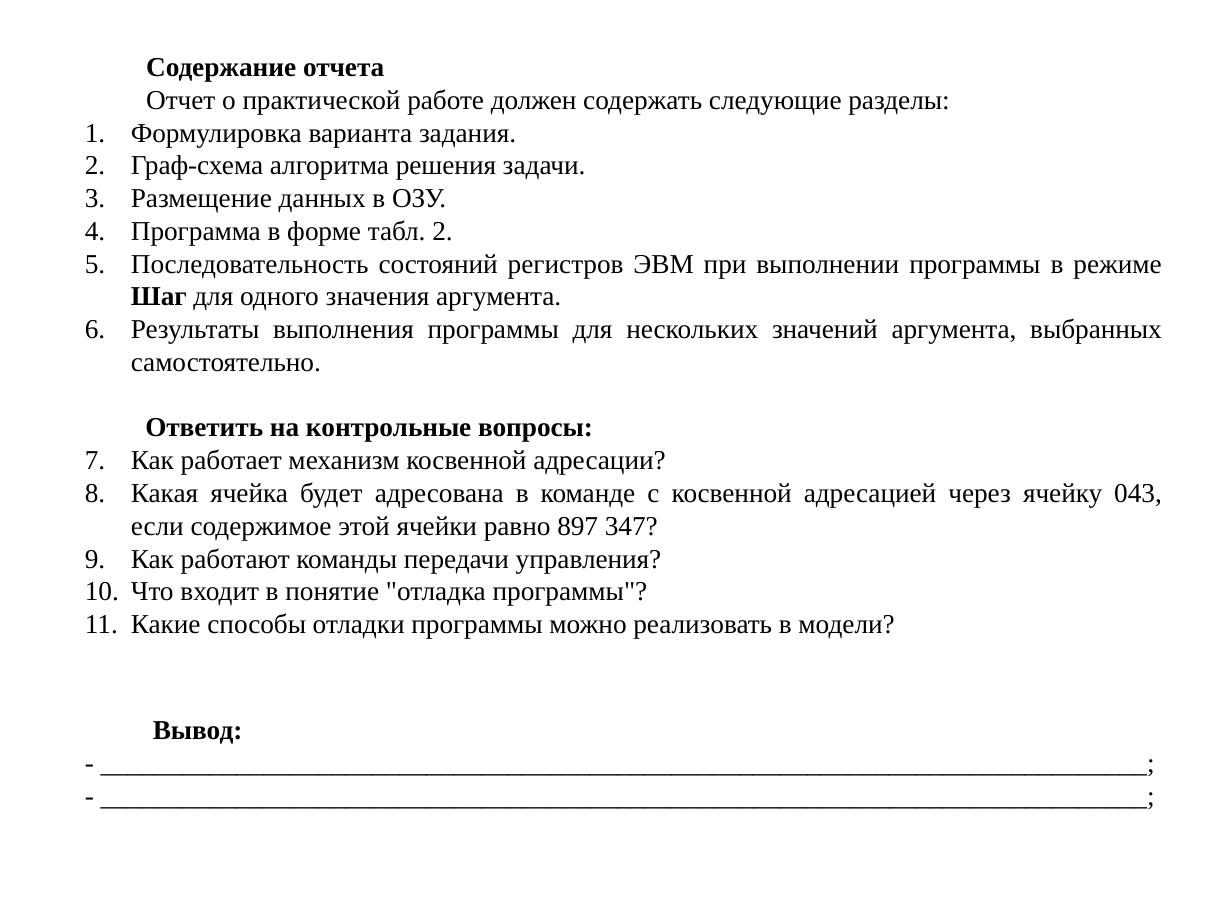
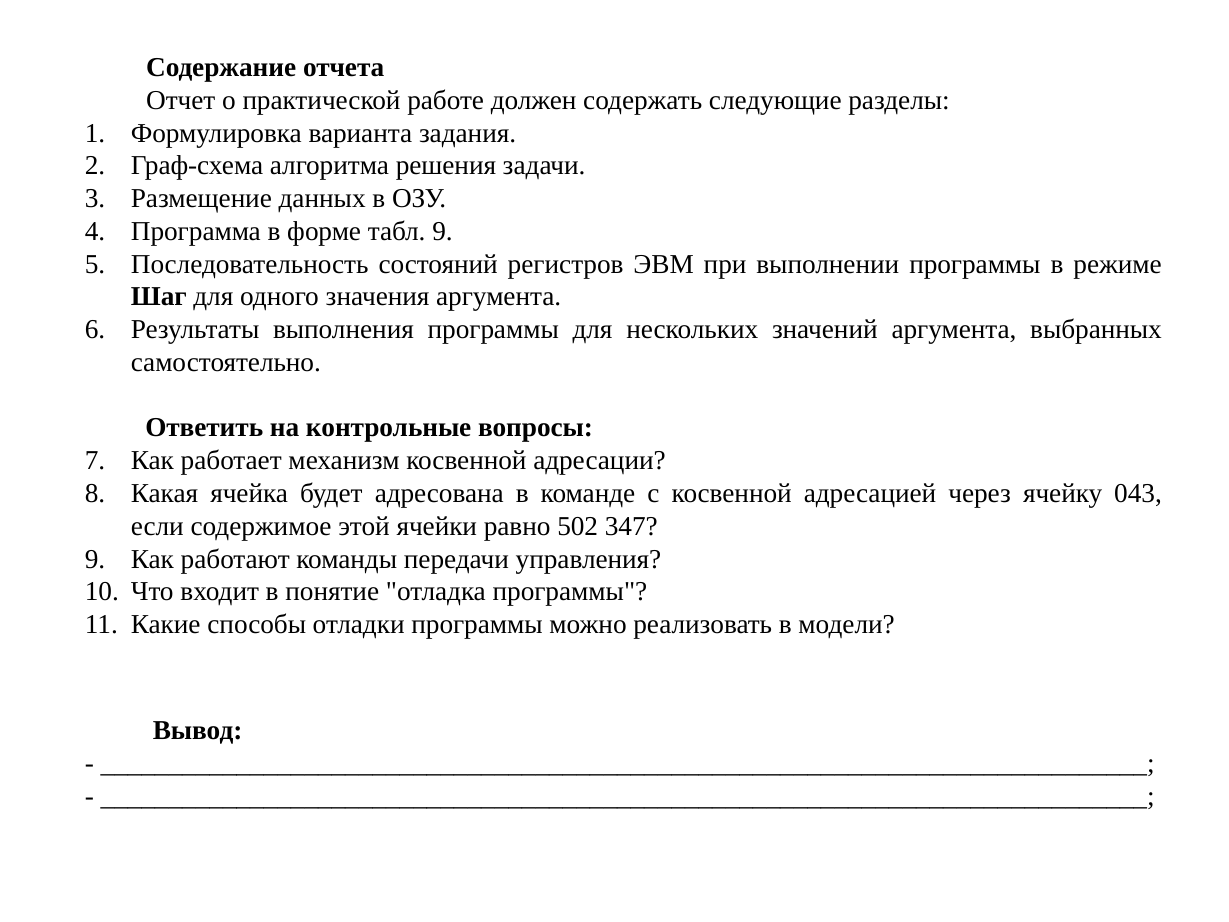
табл 2: 2 -> 9 (443, 231)
897: 897 -> 502 (578, 526)
